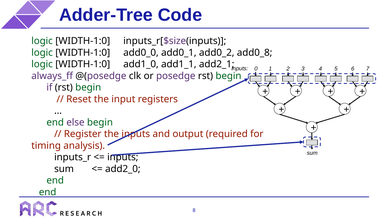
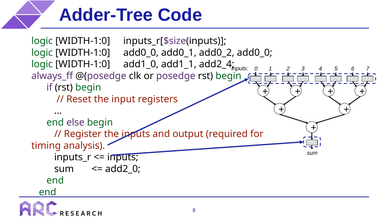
add0_2 add0_8: add0_8 -> add0_0 (255, 53)
add2_1: add2_1 -> add2_4 (217, 64)
